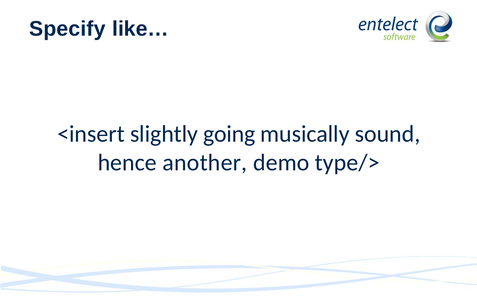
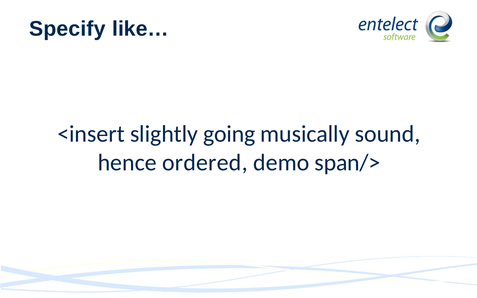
another: another -> ordered (205, 163)
type/>: type/> -> span/> (347, 163)
